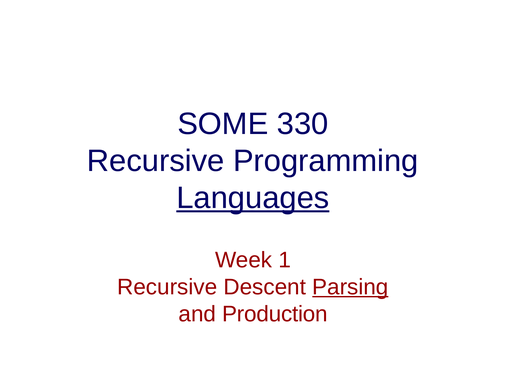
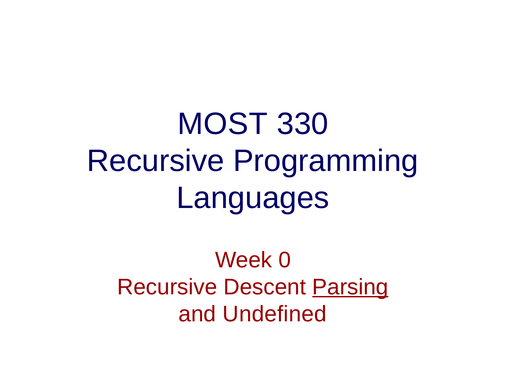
SOME: SOME -> MOST (223, 124)
Languages underline: present -> none (253, 198)
1: 1 -> 0 (285, 260)
Production: Production -> Undefined (275, 314)
